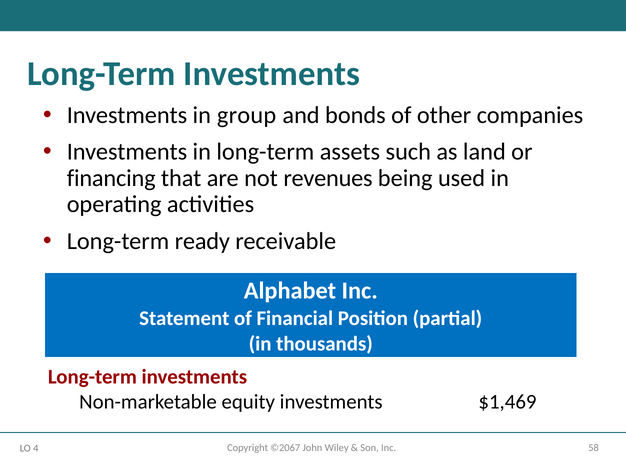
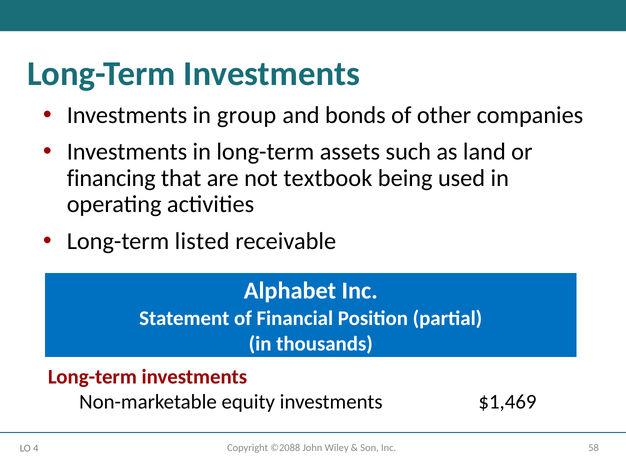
revenues: revenues -> textbook (328, 178)
ready: ready -> listed (202, 241)
©2067: ©2067 -> ©2088 (285, 448)
